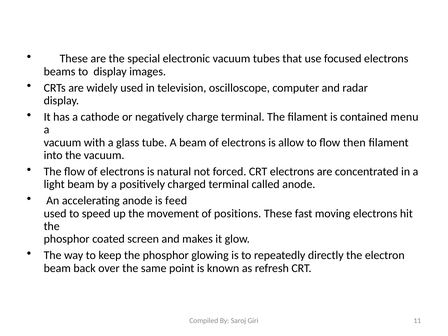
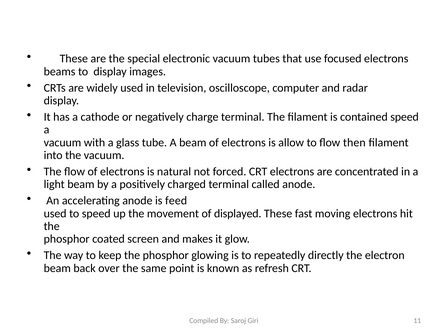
contained menu: menu -> speed (405, 117)
positions: positions -> displayed (238, 213)
